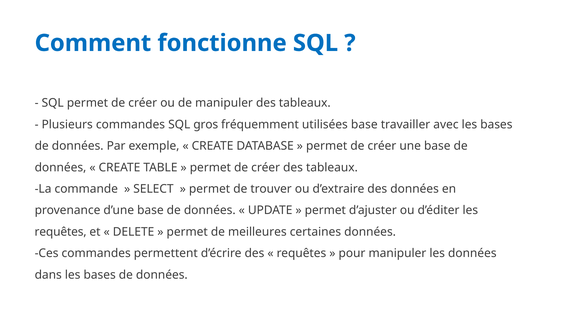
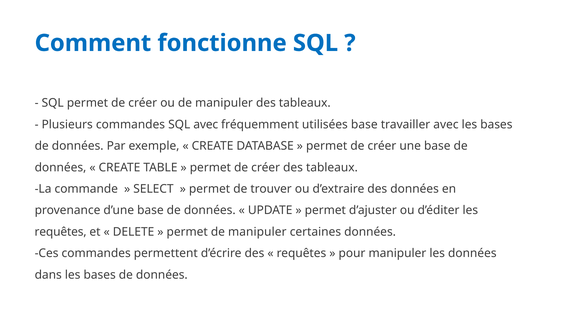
SQL gros: gros -> avec (206, 124)
permet de meilleures: meilleures -> manipuler (257, 232)
